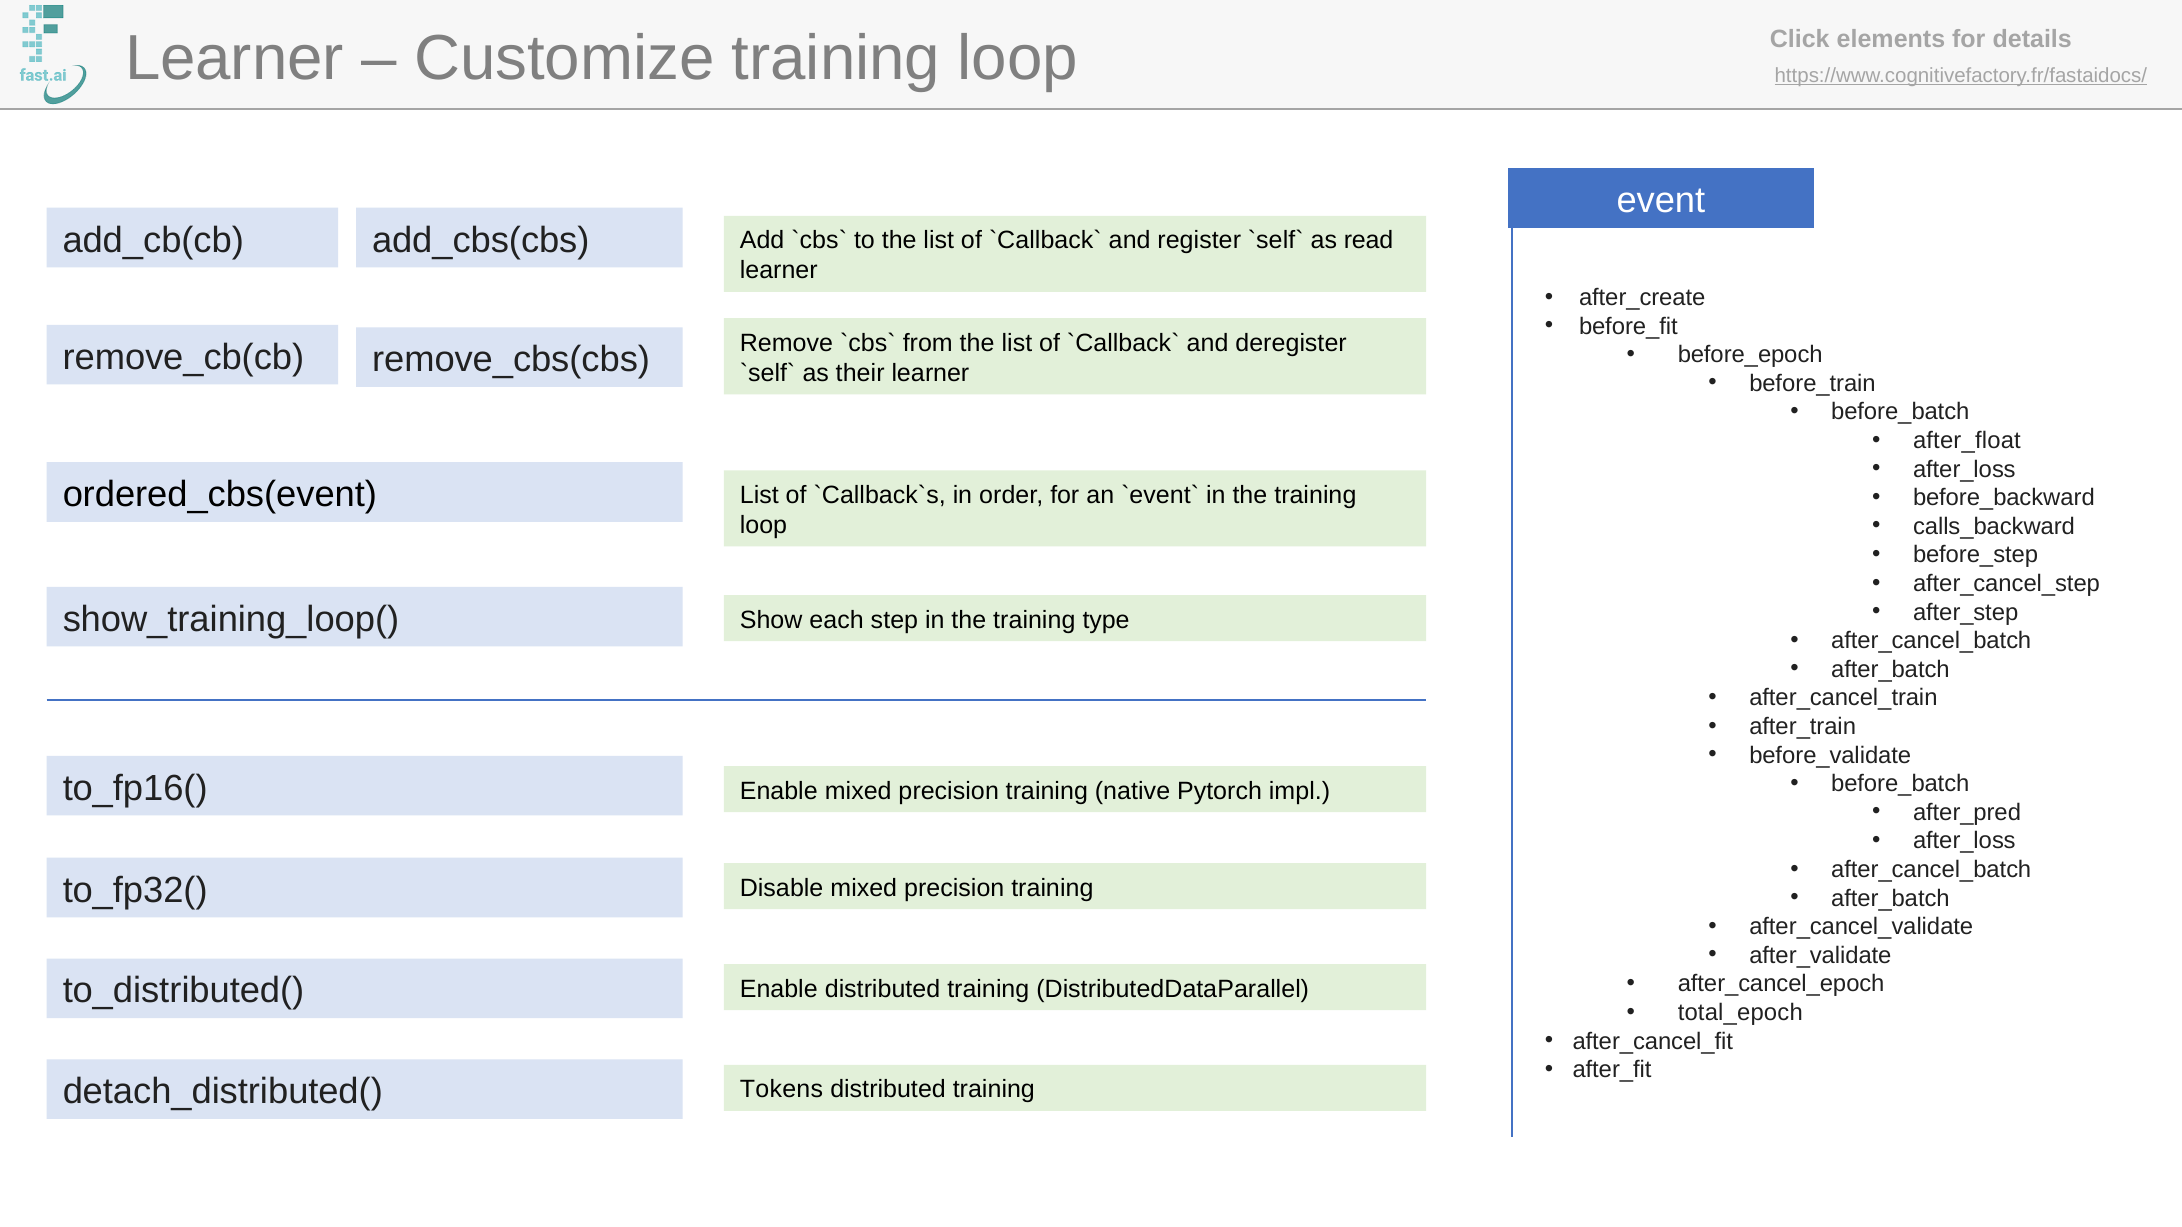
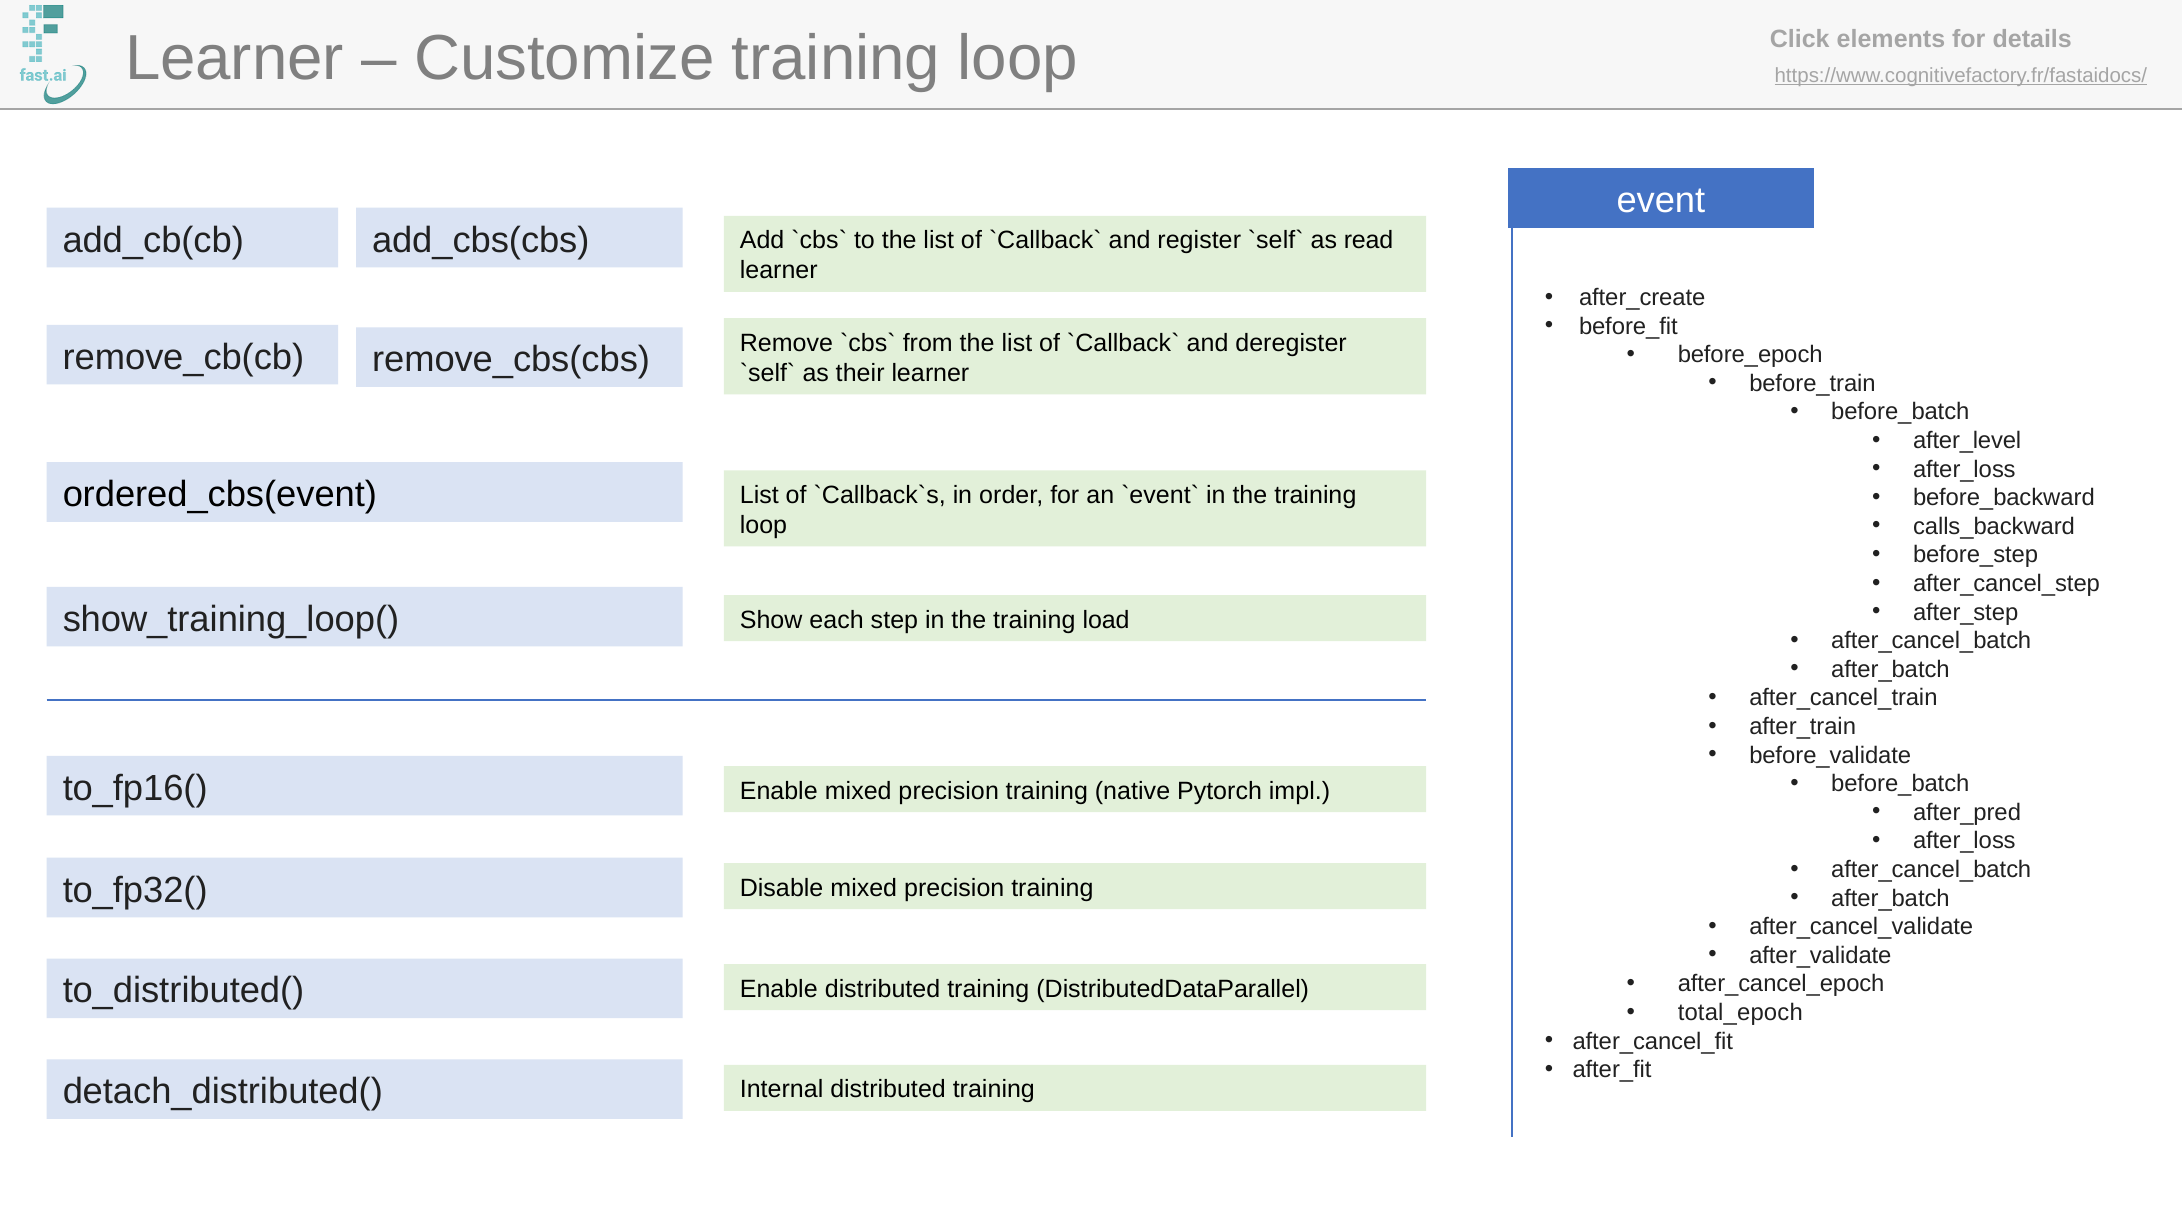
after_float: after_float -> after_level (1967, 441)
type: type -> load (1106, 620)
Tokens: Tokens -> Internal (782, 1090)
